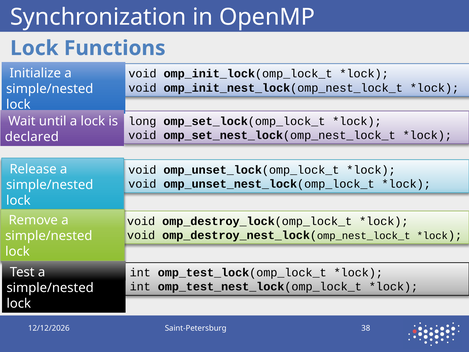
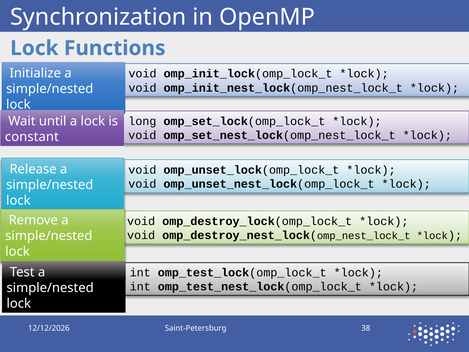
declared: declared -> constant (32, 137)
